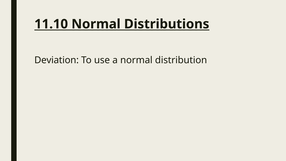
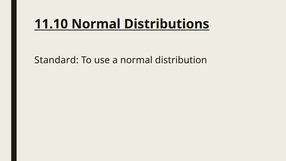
Deviation: Deviation -> Standard (56, 60)
